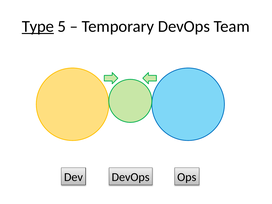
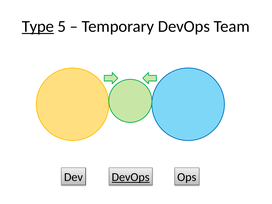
DevOps underline: none -> present (131, 177)
